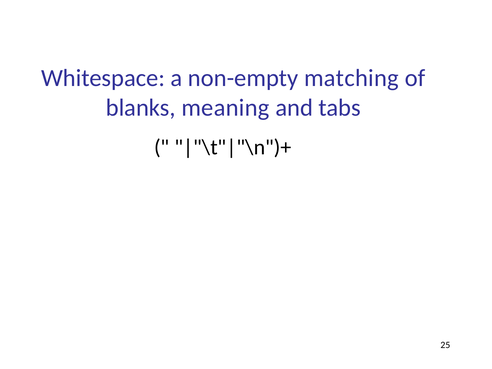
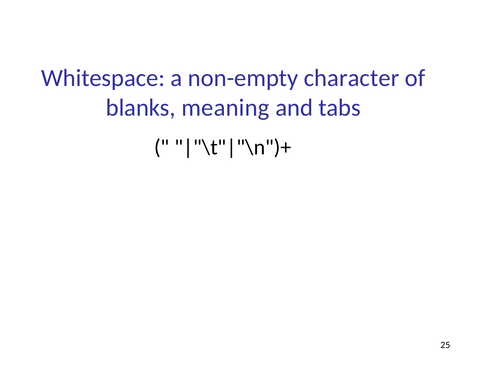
matching: matching -> character (352, 78)
